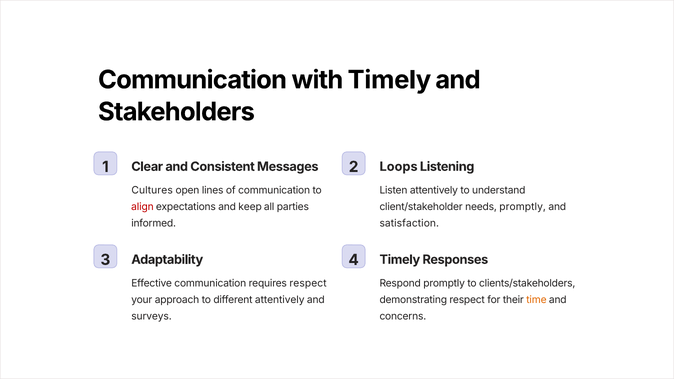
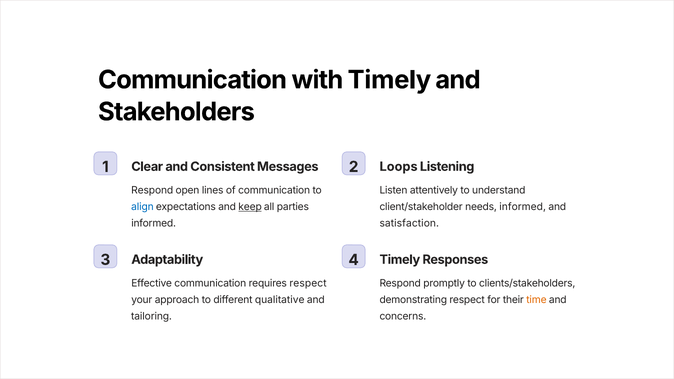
Cultures: Cultures -> Respond (152, 191)
align colour: red -> blue (142, 207)
keep underline: none -> present (250, 207)
needs promptly: promptly -> informed (523, 207)
different attentively: attentively -> qualitative (280, 300)
surveys: surveys -> tailoring (152, 316)
